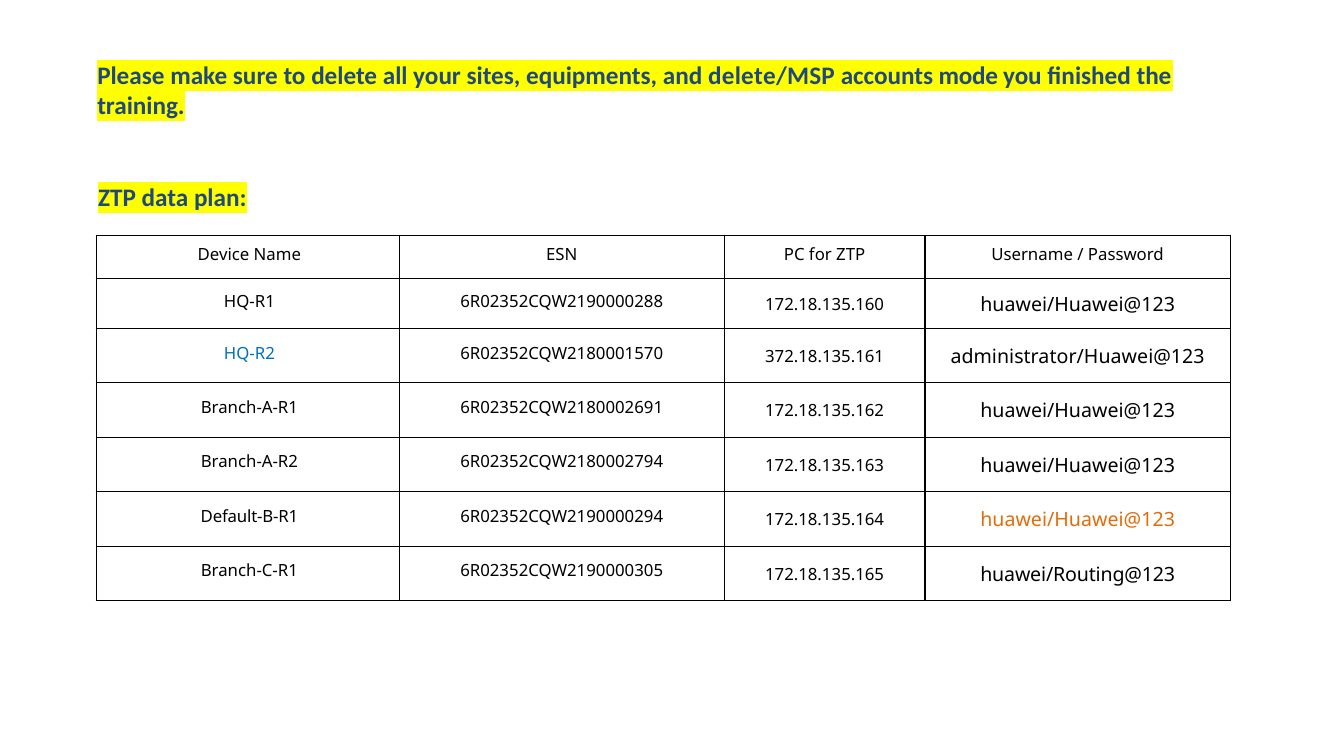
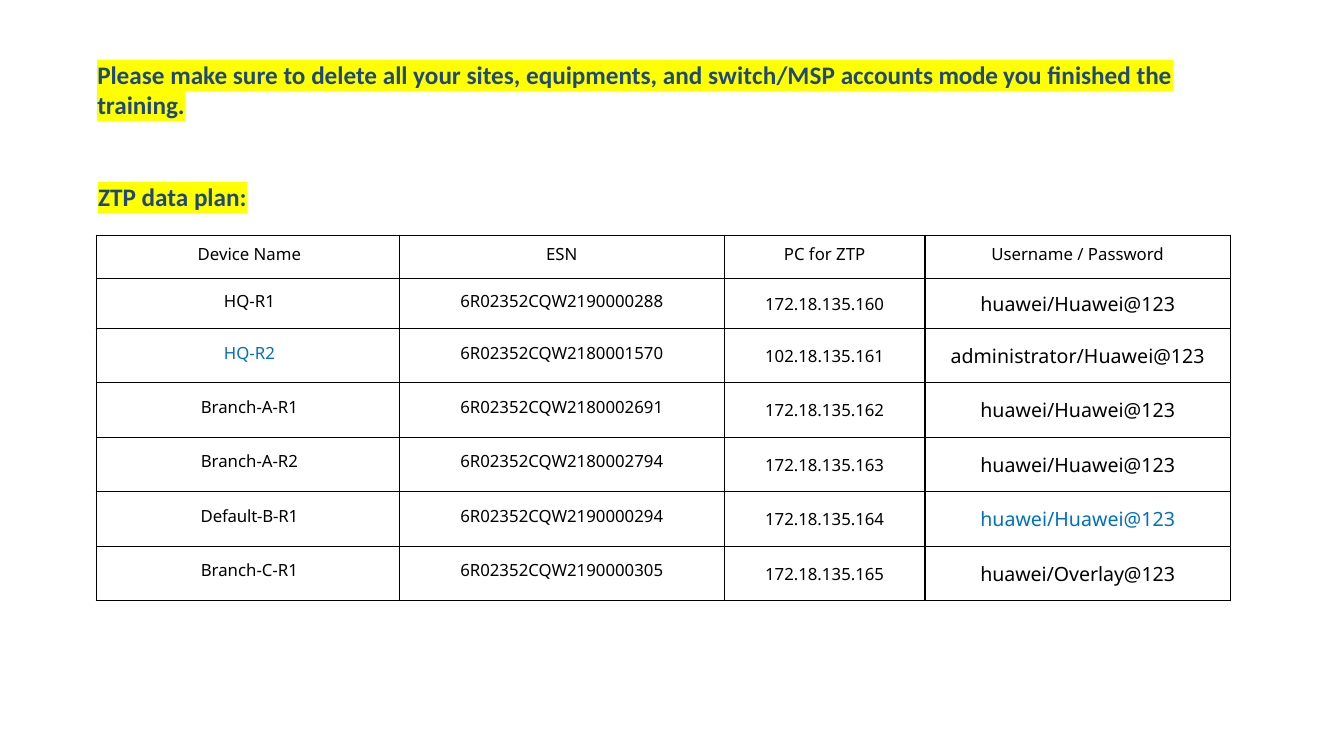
delete/MSP: delete/MSP -> switch/MSP (772, 76)
372.18.135.161: 372.18.135.161 -> 102.18.135.161 (825, 357)
huawei/Huawei@123 colour: orange -> blue (1078, 520)
huawei/Routing@123: huawei/Routing@123 -> huawei/Overlay@123 (1078, 575)
